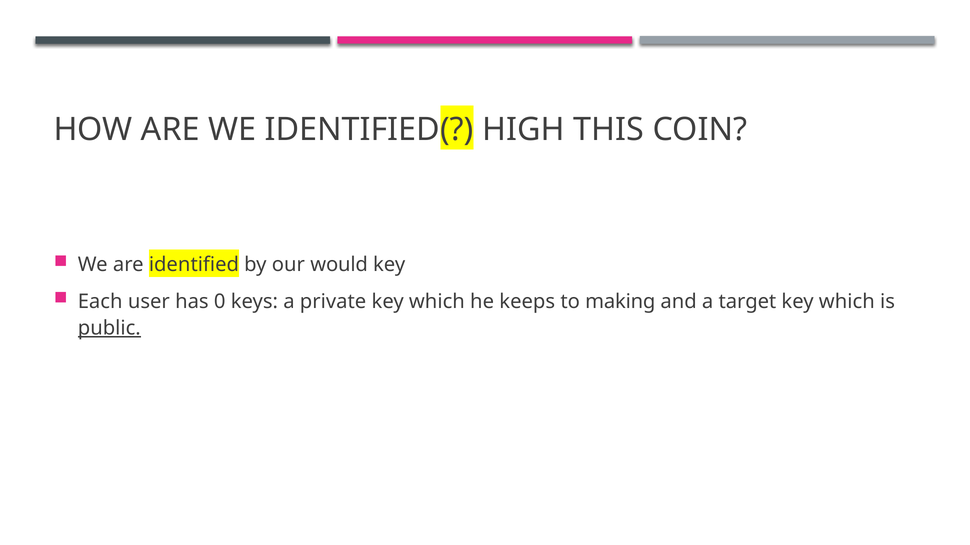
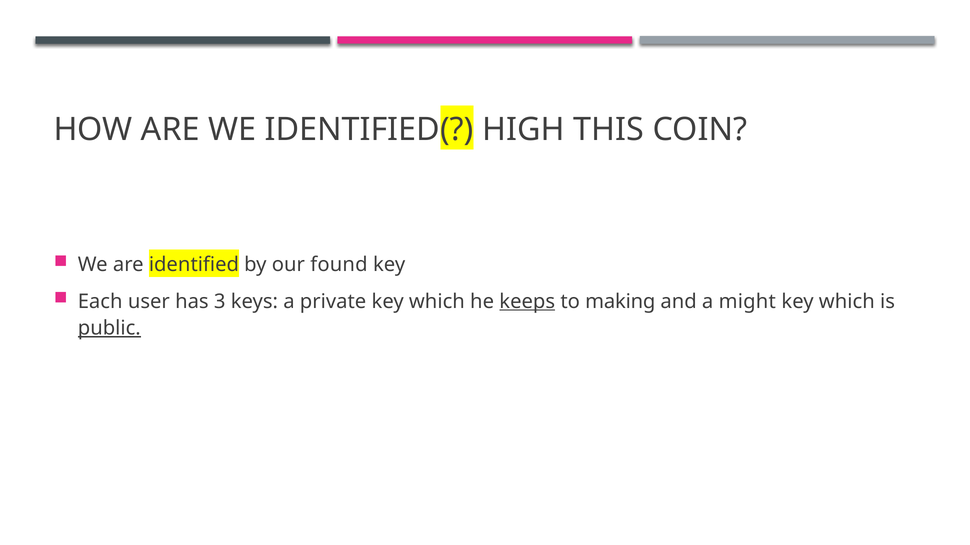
would: would -> found (339, 265)
0: 0 -> 3 (220, 302)
keeps underline: none -> present (527, 302)
target: target -> might (747, 302)
